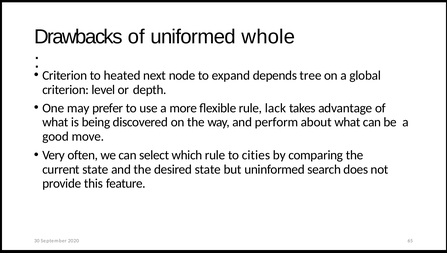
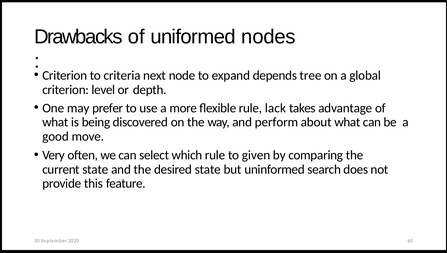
whole: whole -> nodes (269, 37)
heated: heated -> criteria (122, 75)
cities: cities -> given (256, 155)
